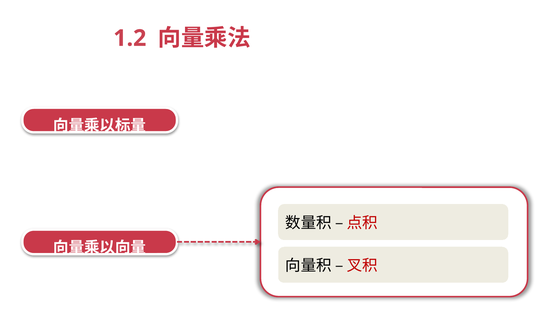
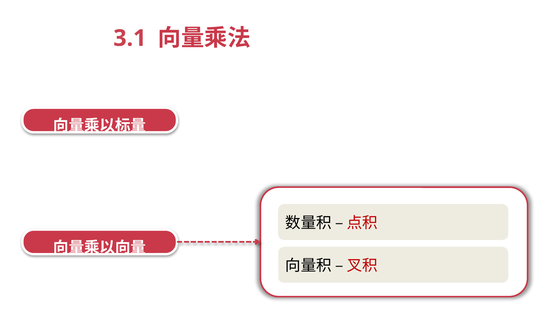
1.2: 1.2 -> 3.1 (130, 38)
